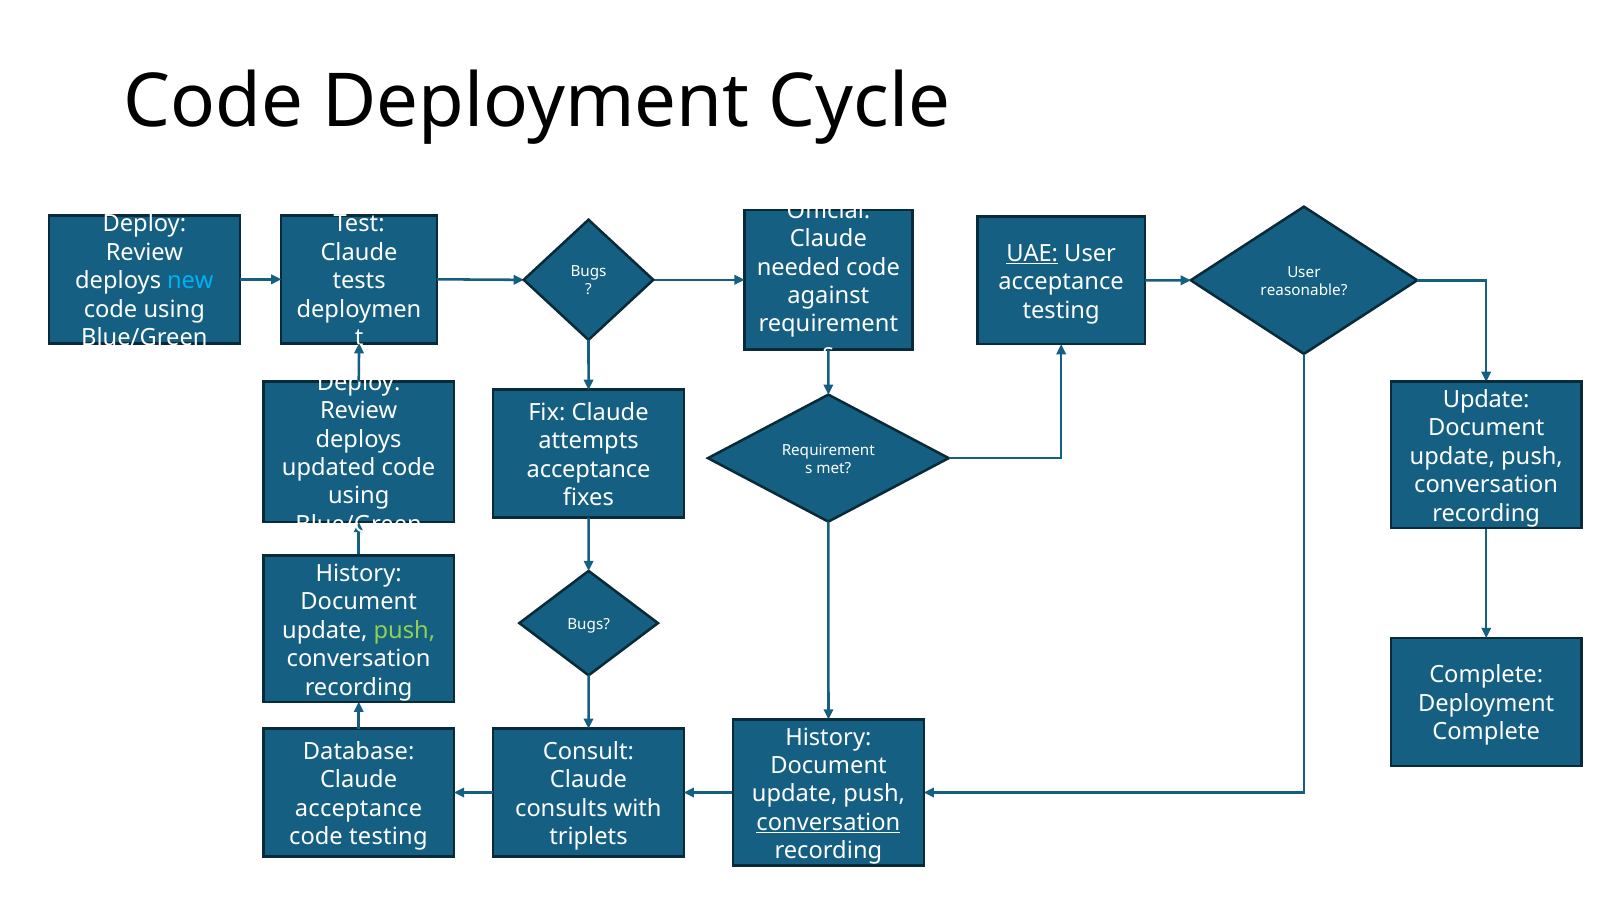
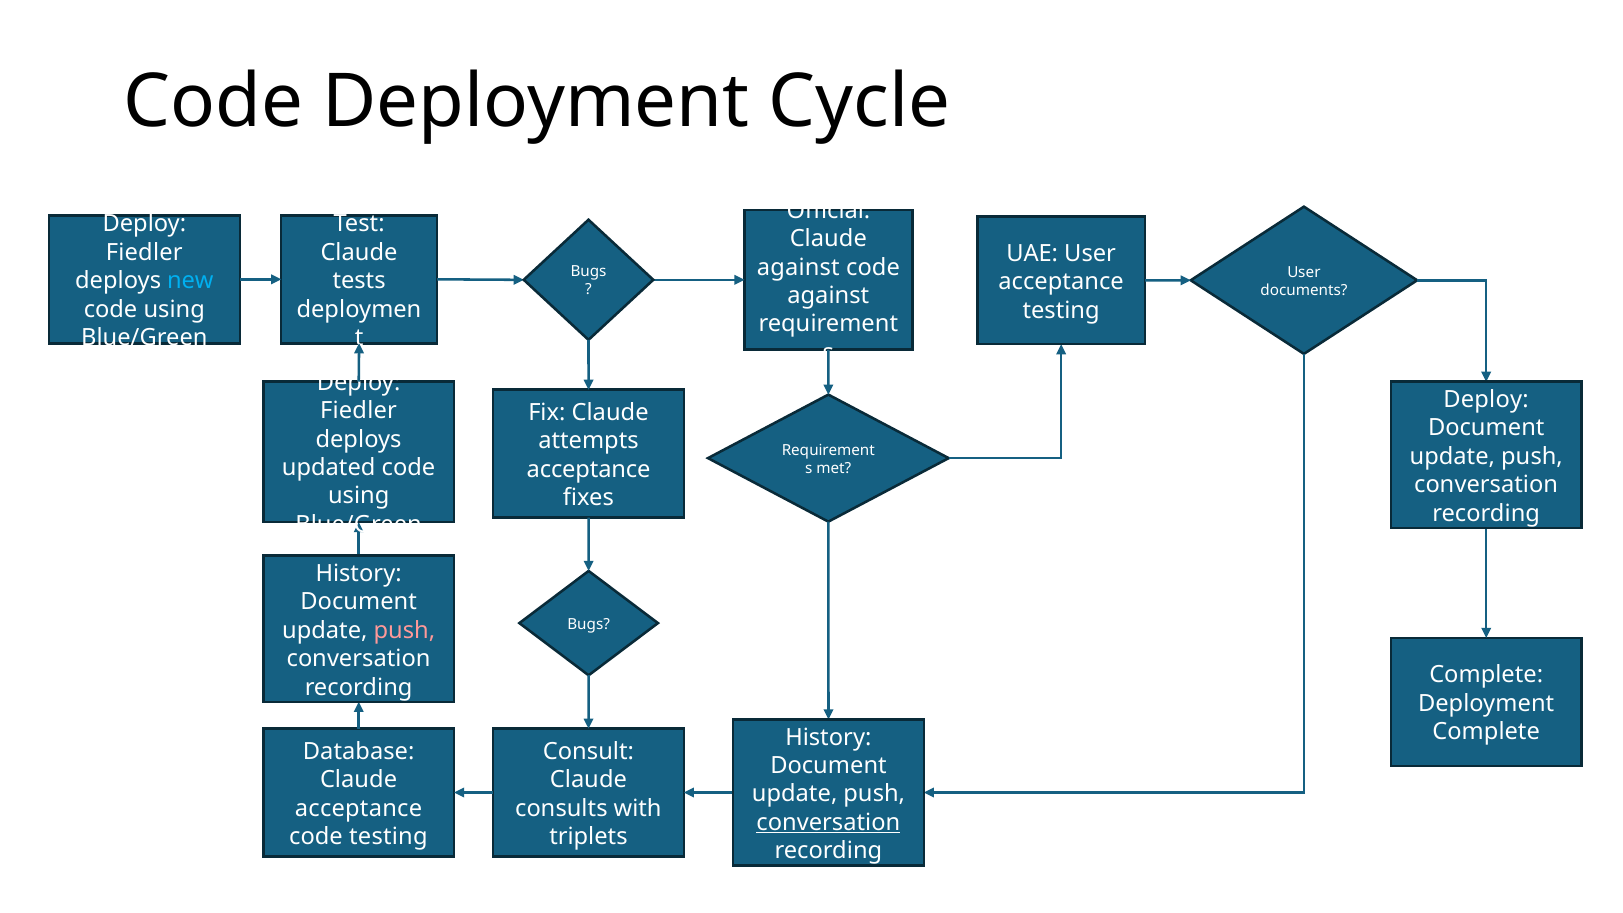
Review: Review -> Fiedler (144, 253)
UAE underline: present -> none (1032, 253)
needed: needed -> against (798, 267)
reasonable: reasonable -> documents (1304, 290)
Update: Update -> Deploy (1486, 400)
Review: Review -> Fiedler (359, 411)
push colour: light green -> pink (404, 630)
